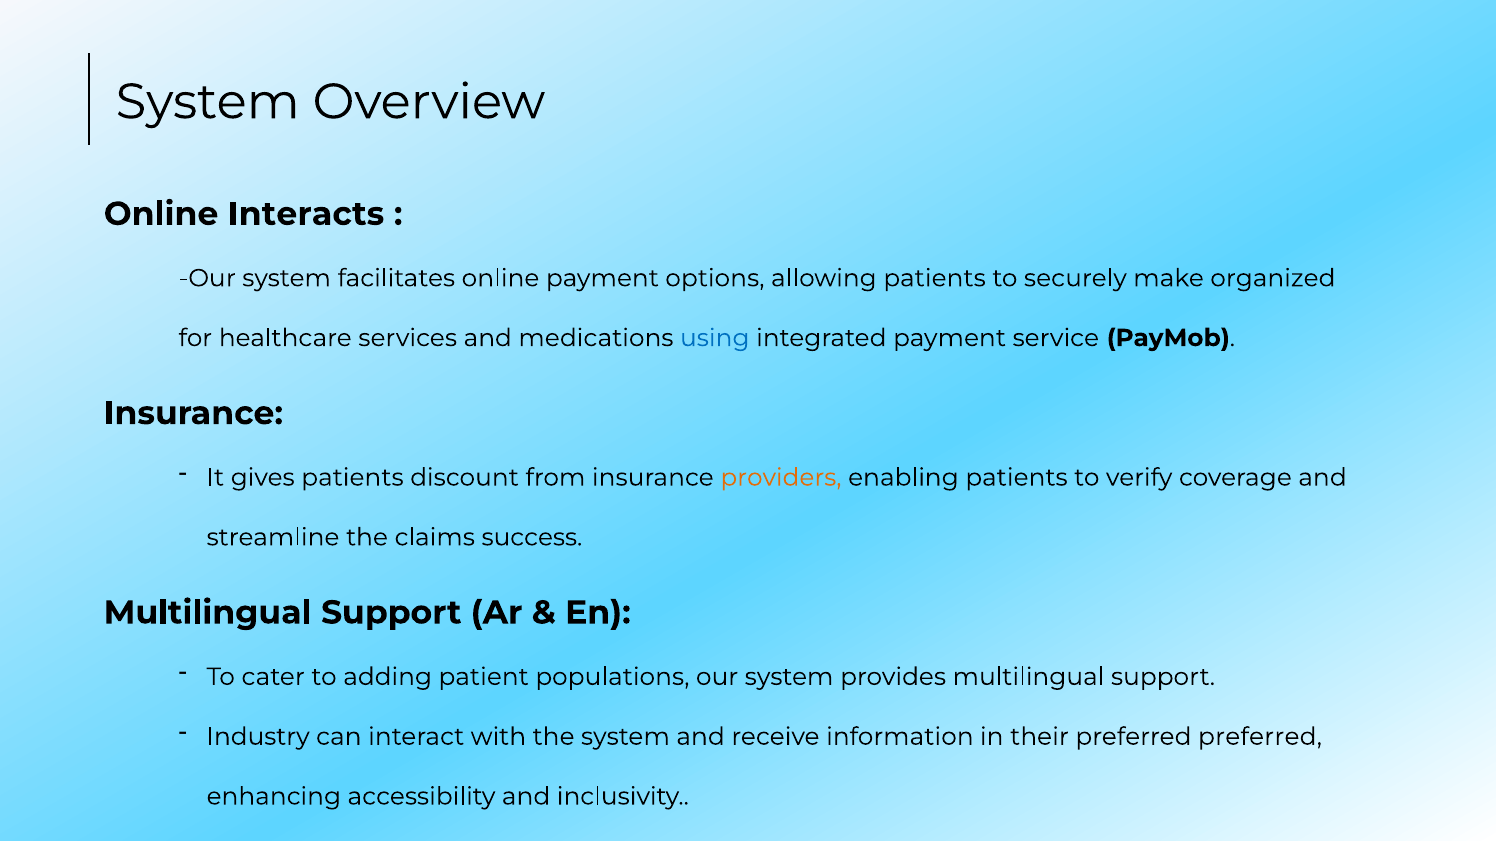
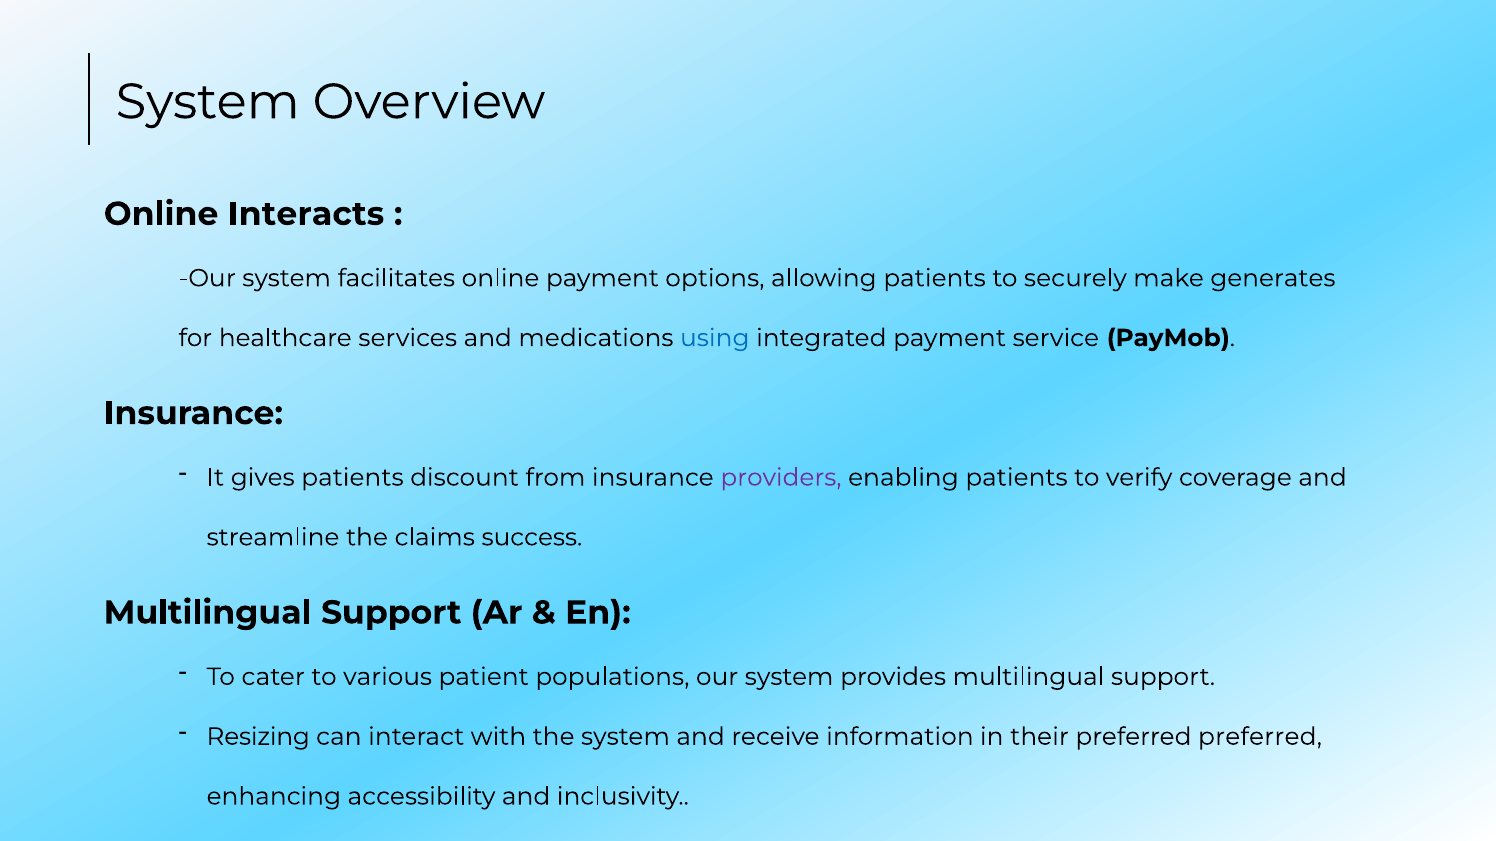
organized: organized -> generates (1273, 278)
providers colour: orange -> purple (781, 478)
adding: adding -> various (388, 677)
Industry: Industry -> Resizing (258, 737)
